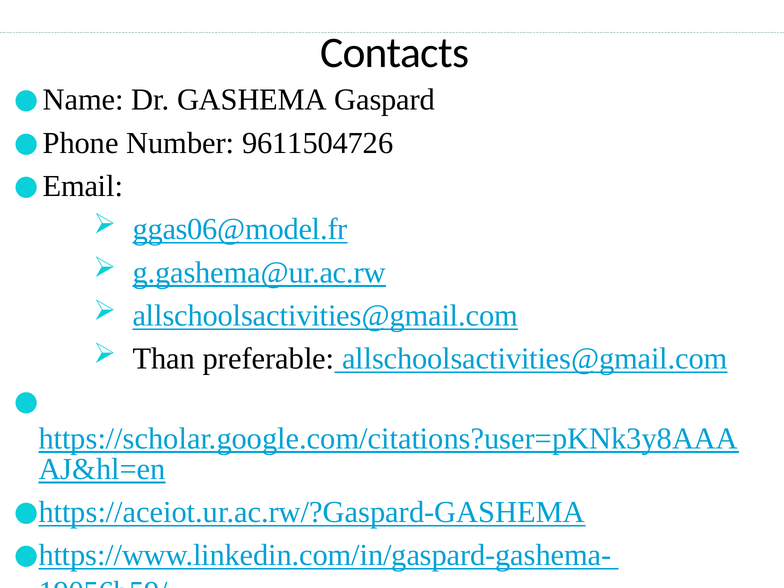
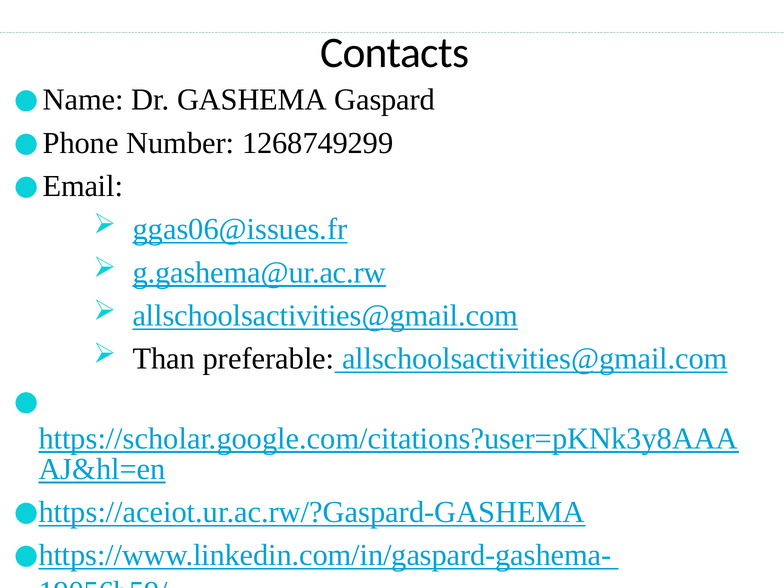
9611504726: 9611504726 -> 1268749299 (318, 143)
ggas06@model.fr: ggas06@model.fr -> ggas06@issues.fr (240, 229)
